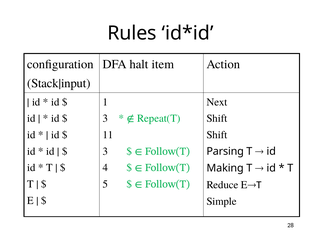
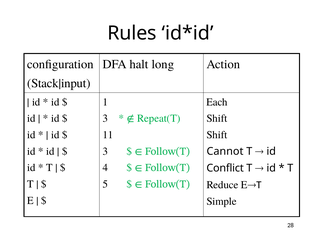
item: item -> long (163, 64)
Next: Next -> Each (217, 102)
Parsing: Parsing -> Cannot (225, 151)
Making: Making -> Conflict (225, 168)
